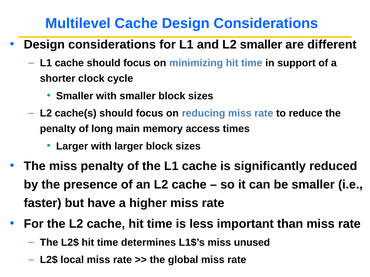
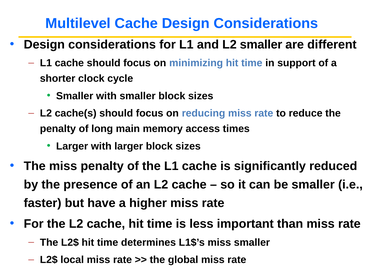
miss unused: unused -> smaller (252, 243)
